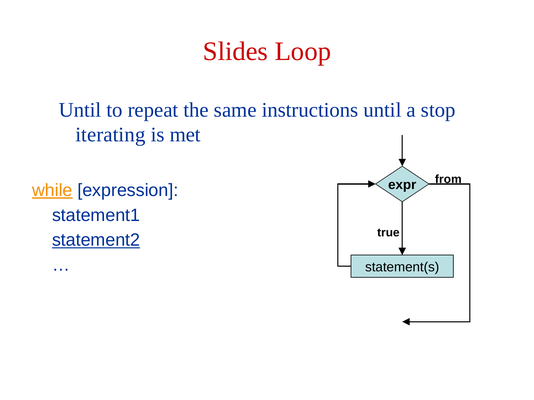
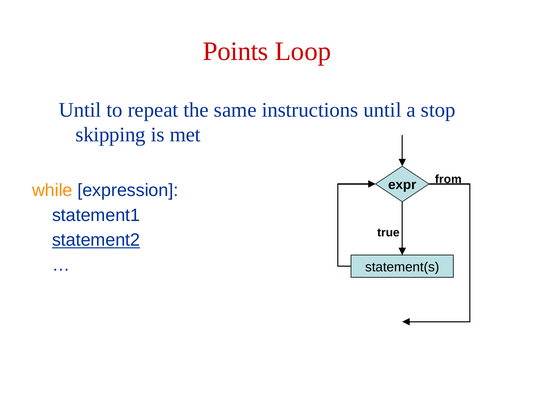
Slides: Slides -> Points (236, 51)
iterating: iterating -> skipping (111, 135)
while underline: present -> none (52, 191)
